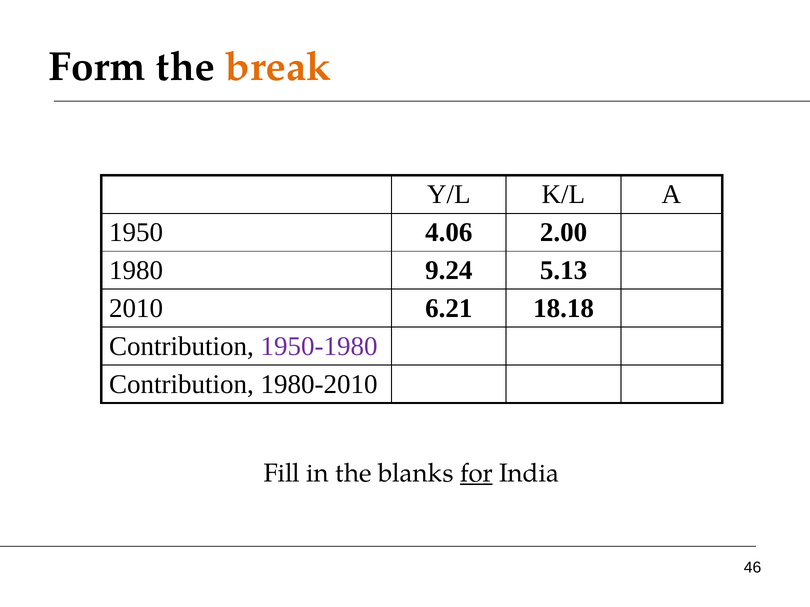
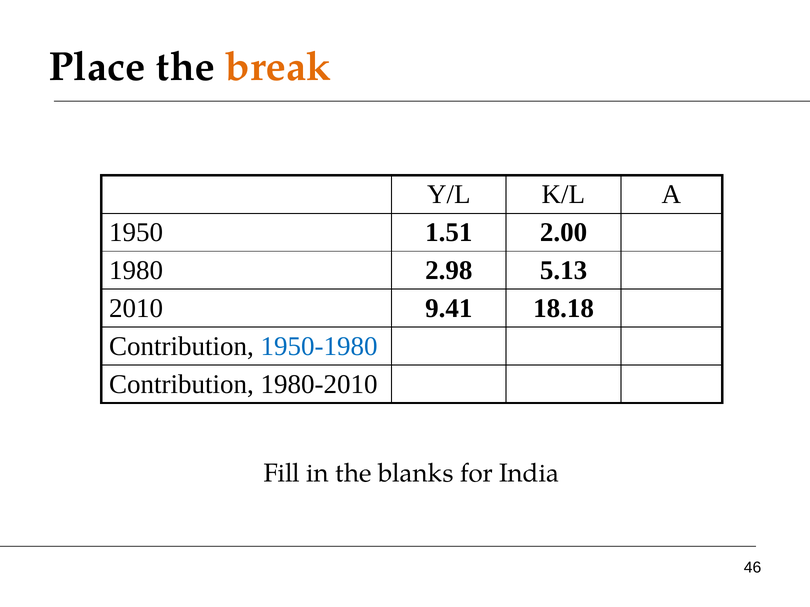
Form: Form -> Place (97, 67)
4.06: 4.06 -> 1.51 (449, 233)
9.24: 9.24 -> 2.98 (449, 271)
6.21: 6.21 -> 9.41 (449, 309)
1950-1980 colour: purple -> blue (319, 347)
for underline: present -> none (476, 474)
